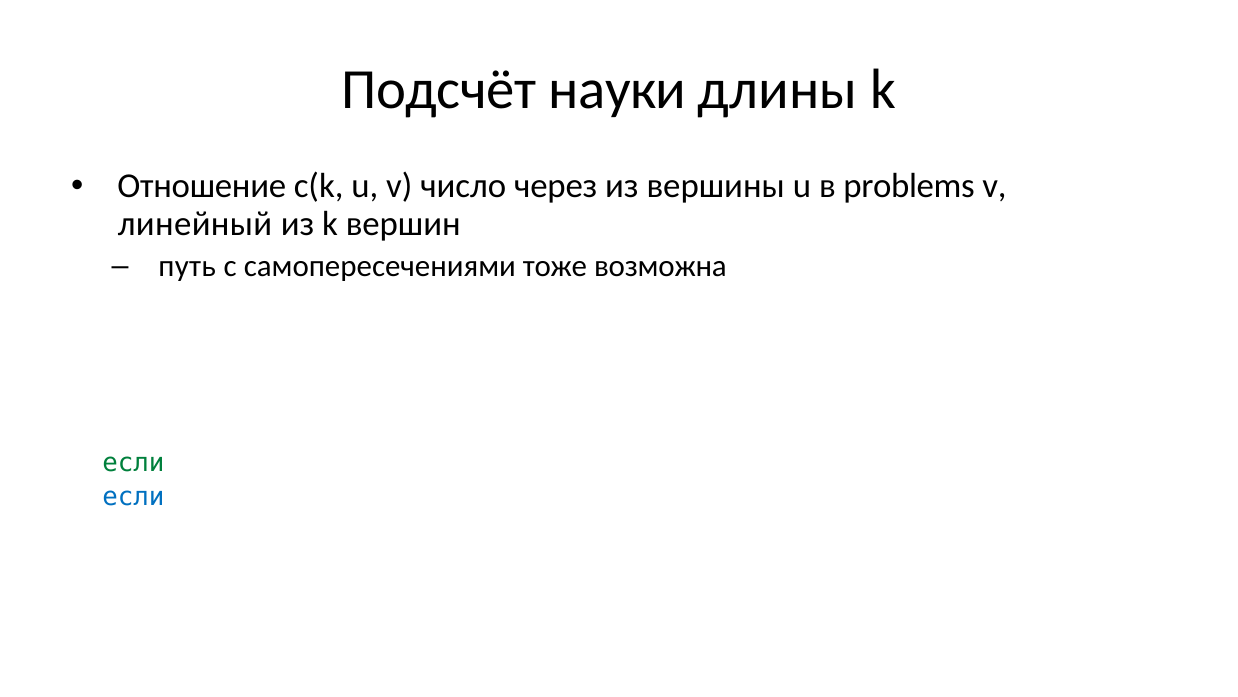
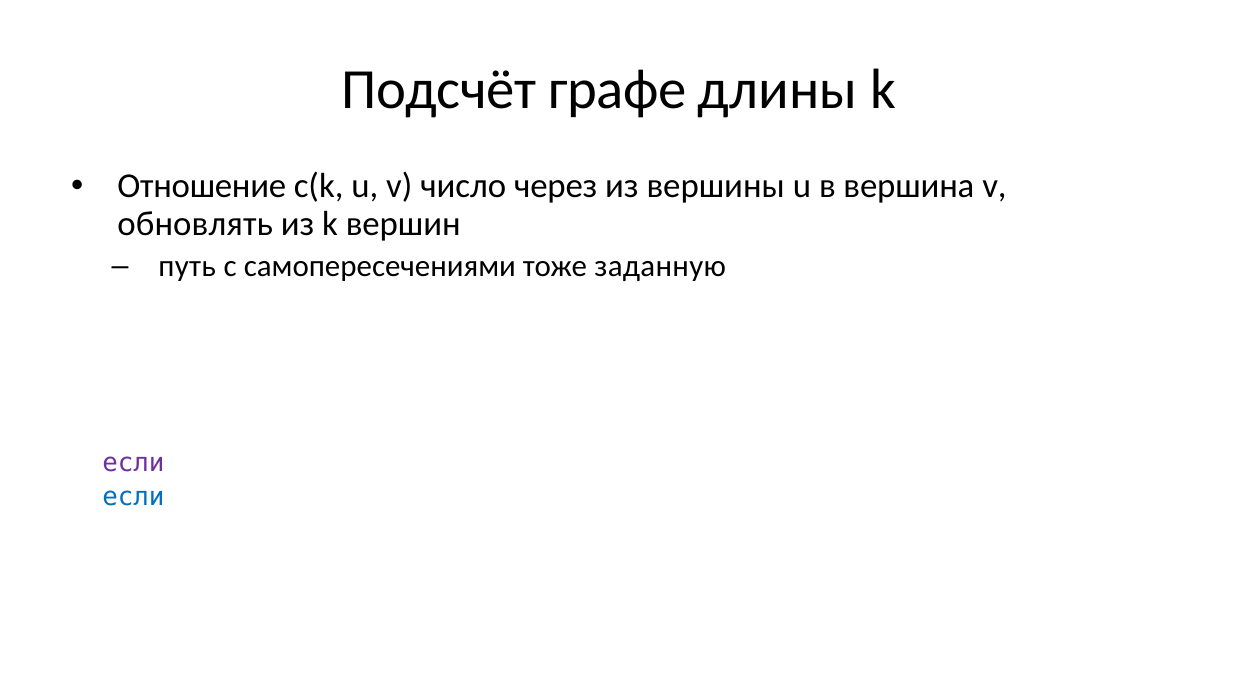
науки: науки -> графе (618, 90)
problems: problems -> вершина (909, 186)
линейный: линейный -> обновлять (195, 223)
возможна: возможна -> заданную (660, 266)
если colour: green -> purple (133, 463)
